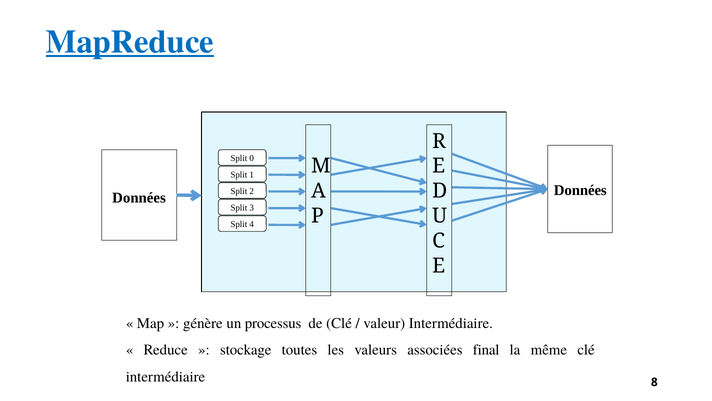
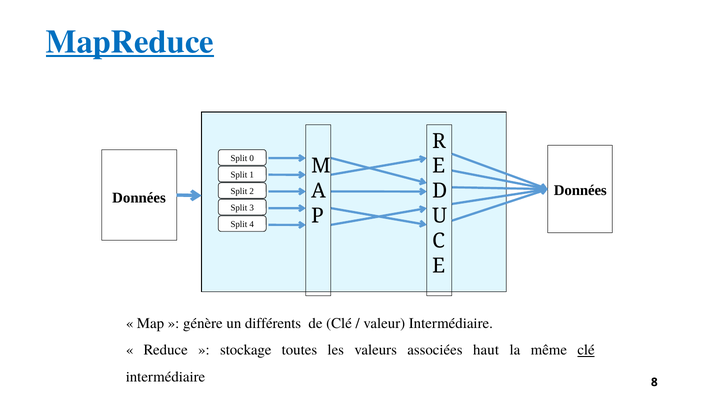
processus: processus -> différents (273, 323)
final: final -> haut (486, 349)
clé underline: none -> present (586, 349)
